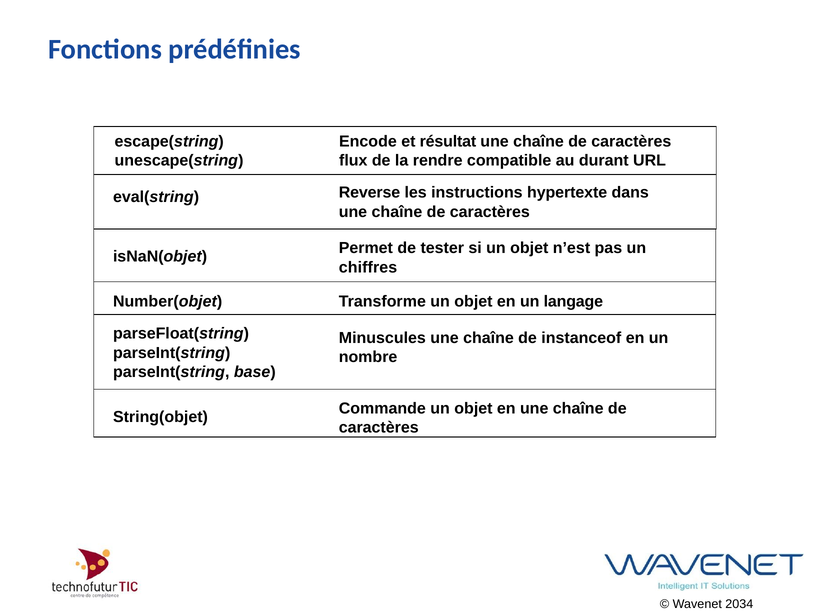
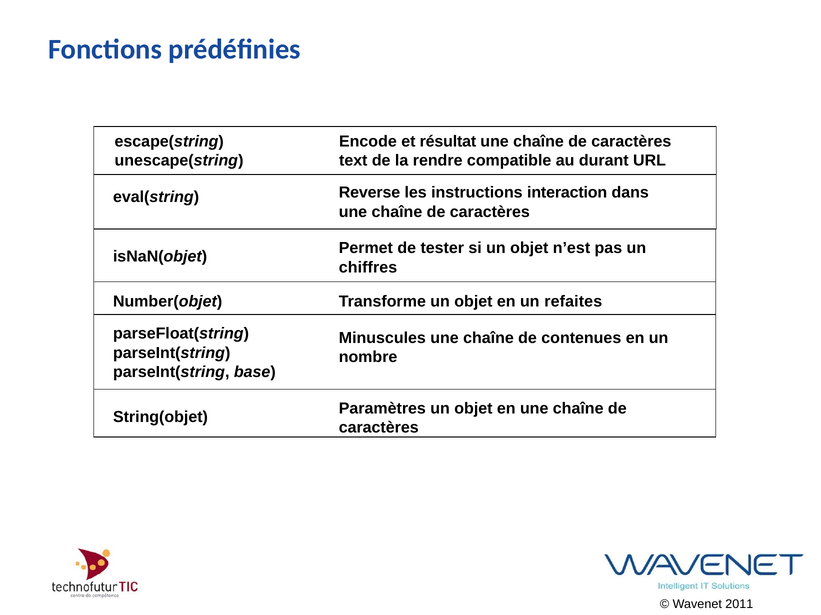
flux: flux -> text (353, 161)
hypertexte: hypertexte -> interaction (567, 193)
langage: langage -> refaites (573, 302)
instanceof: instanceof -> contenues (581, 338)
Commande: Commande -> Paramètres (382, 409)
2034: 2034 -> 2011 (739, 605)
